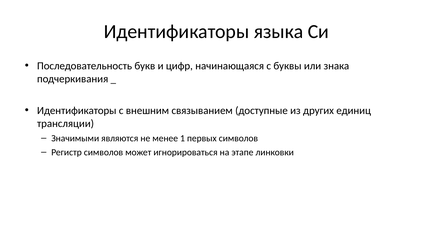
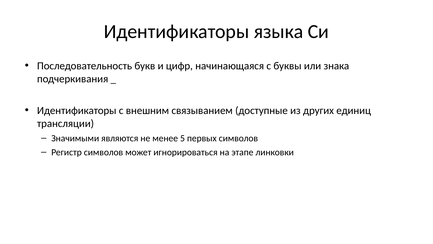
1: 1 -> 5 (183, 138)
